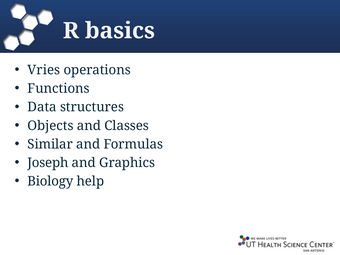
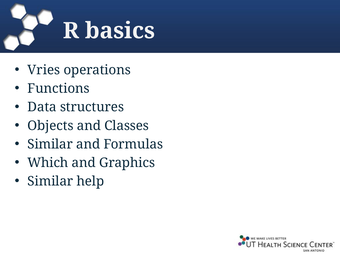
Joseph: Joseph -> Which (48, 163)
Biology: Biology -> Similar (50, 181)
